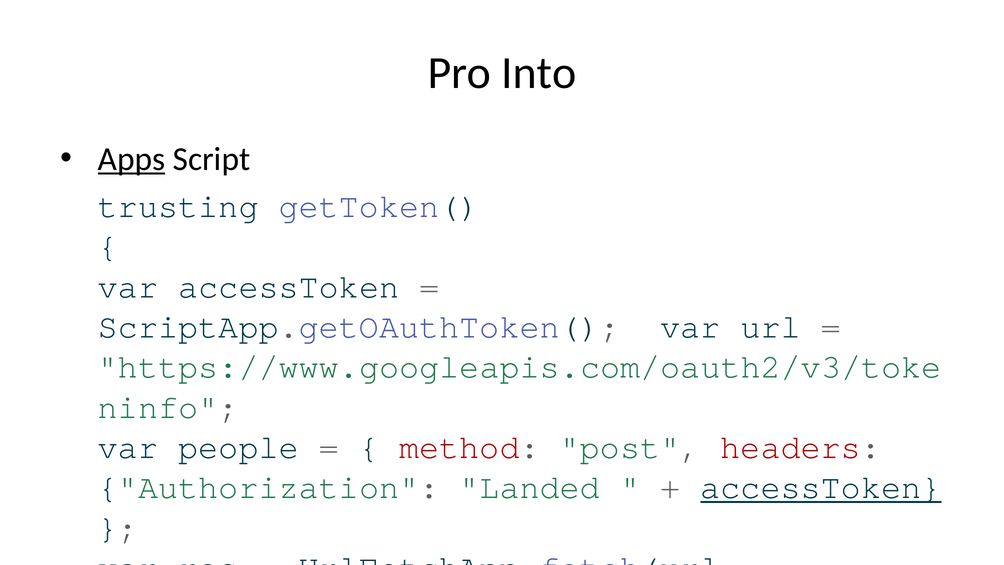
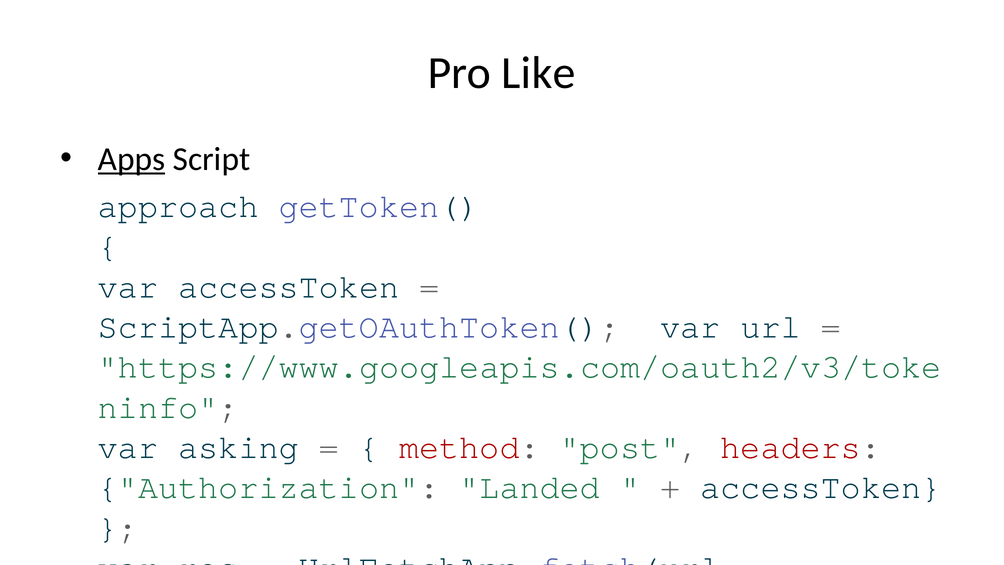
Pro Into: Into -> Like (539, 73)
trusting: trusting -> approach (178, 206)
people: people -> asking (239, 447)
accessToken underline: present -> none (821, 487)
